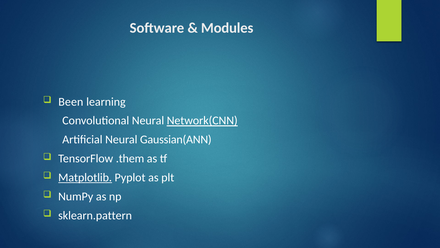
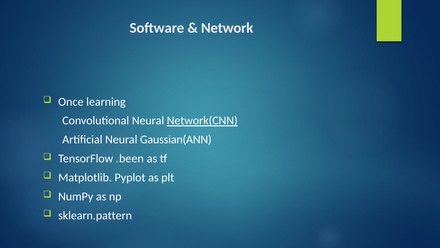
Modules: Modules -> Network (227, 28)
Been: Been -> Once (71, 102)
.them: .them -> .been (130, 158)
Matplotlib underline: present -> none (85, 177)
